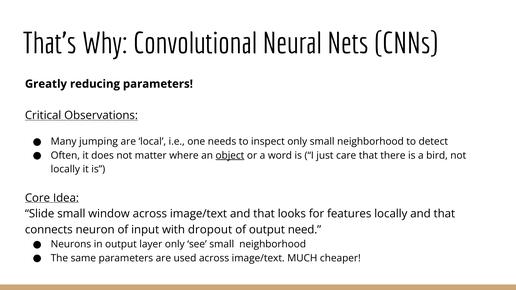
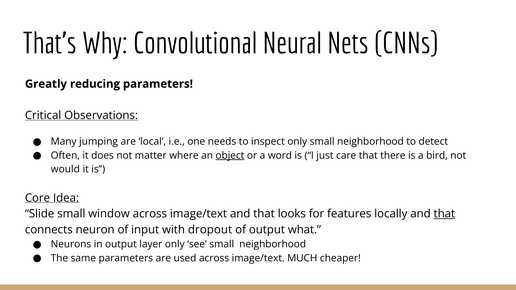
locally: locally -> would (65, 169)
that underline: none -> present (444, 214)
need: need -> what (304, 230)
